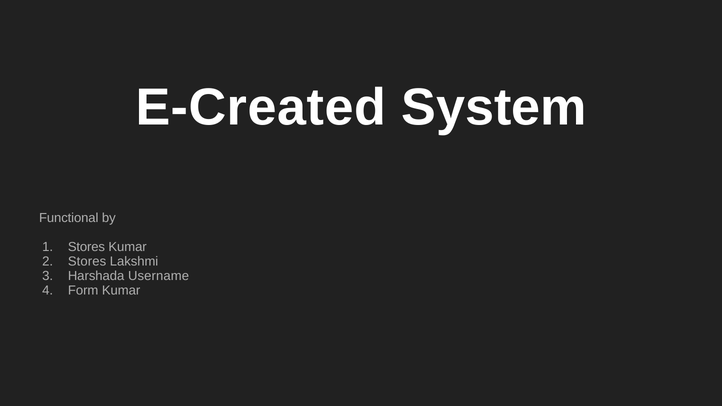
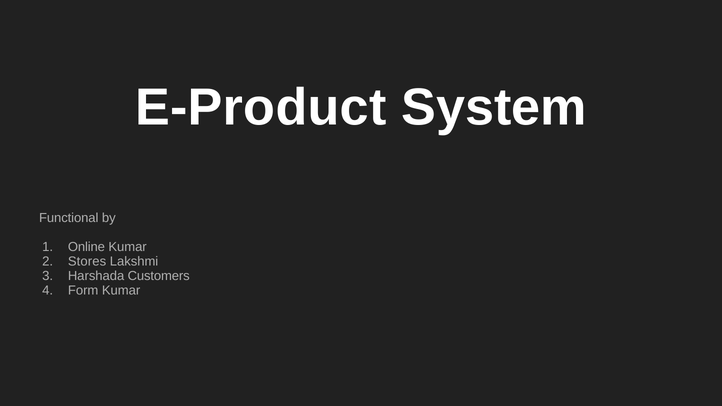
E-Created: E-Created -> E-Product (261, 108)
Stores: Stores -> Online (86, 247)
Username: Username -> Customers (159, 276)
